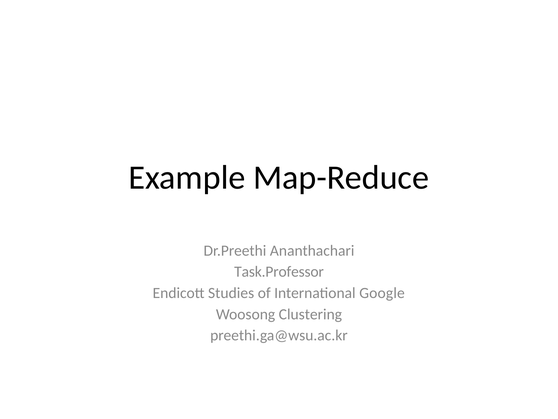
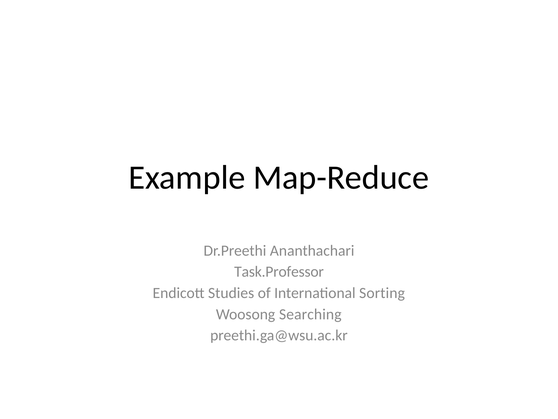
Google: Google -> Sorting (382, 293)
Clustering: Clustering -> Searching (310, 314)
